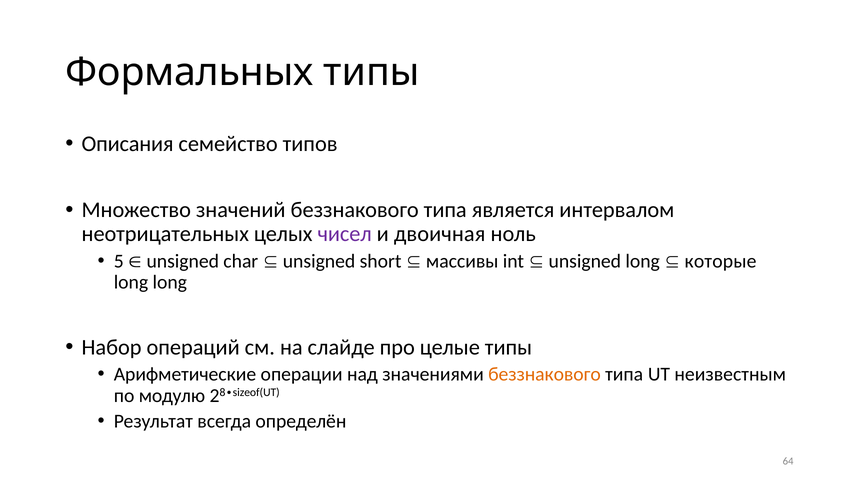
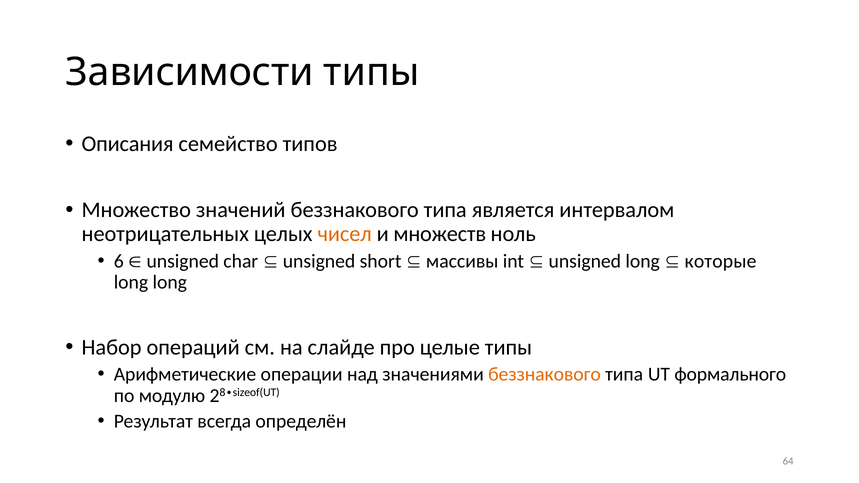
Формальных: Формальных -> Зависимости (189, 72)
чисел colour: purple -> orange (345, 234)
двоичная: двоичная -> множеств (440, 234)
5: 5 -> 6 (119, 261)
неизвестным: неизвестным -> формального (730, 374)
